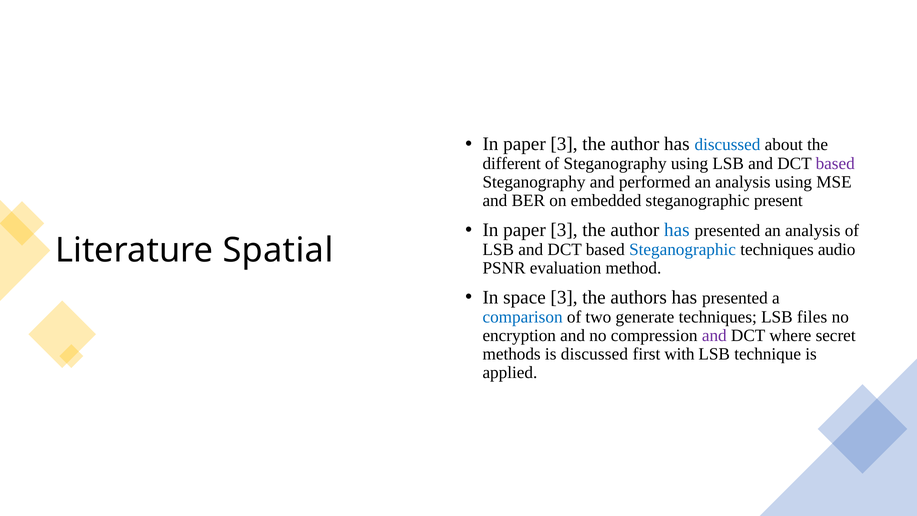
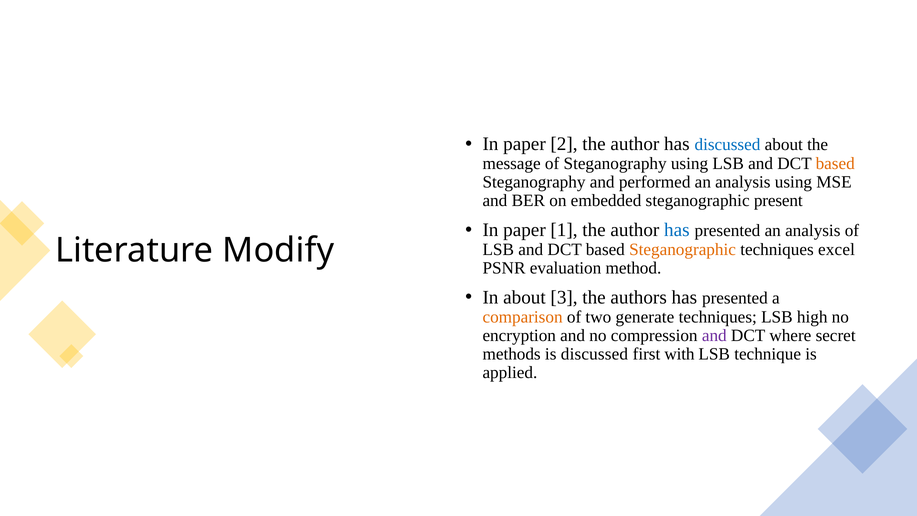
3: 3 -> 2 (564, 144)
different: different -> message (512, 164)
based colour: purple -> orange (835, 164)
3: 3 -> 1 (564, 230)
Spatial: Spatial -> Modify (278, 250)
Steganographic colour: blue -> orange (683, 250)
audio: audio -> excel (836, 250)
In space: space -> about (524, 297)
comparison colour: blue -> orange (523, 317)
files: files -> high (812, 317)
